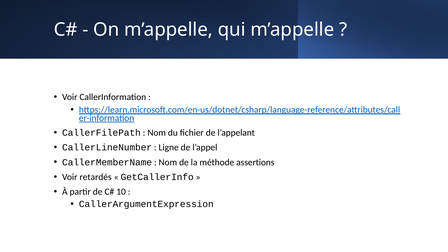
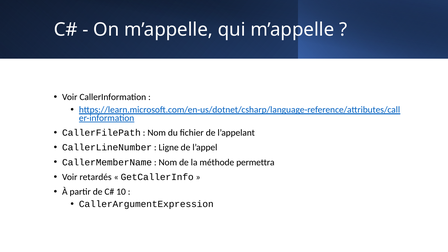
assertions: assertions -> permettra (255, 162)
